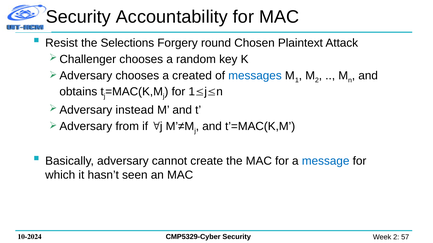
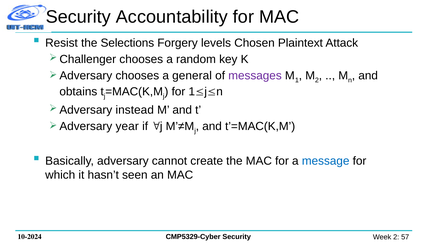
round: round -> levels (216, 43)
created: created -> general (192, 76)
messages colour: blue -> purple (255, 76)
from: from -> year (127, 127)
